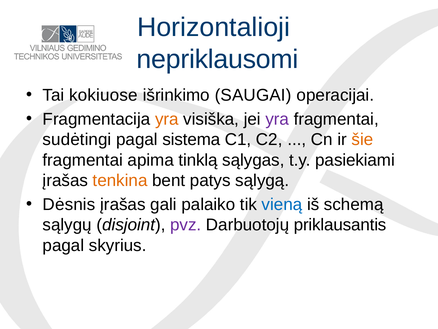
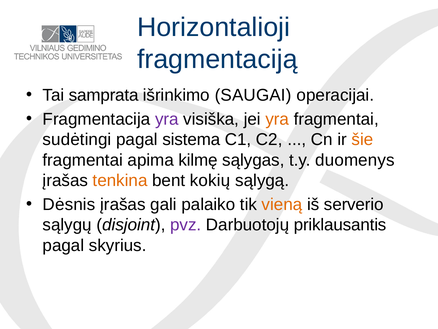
nepriklausomi: nepriklausomi -> fragmentaciją (217, 59)
kokiuose: kokiuose -> samprata (104, 95)
yra colour: orange -> purple (167, 119)
yra colour: purple -> orange (277, 119)
tinklą: tinklą -> kilmę (198, 160)
pasiekiami: pasiekiami -> duomenys (355, 160)
patys: patys -> kokių (210, 180)
vieną colour: blue -> orange (282, 204)
schemą: schemą -> serverio (354, 204)
